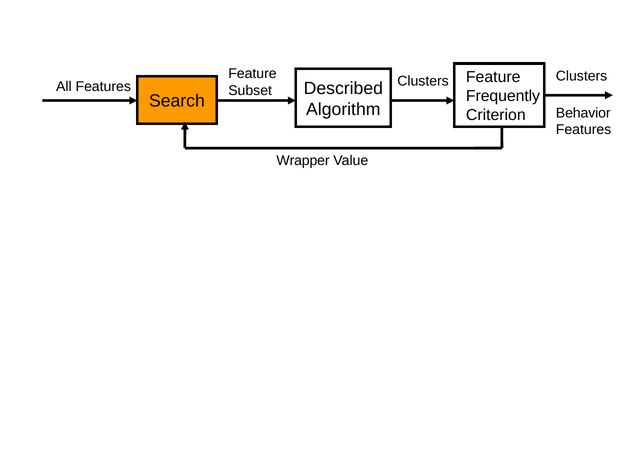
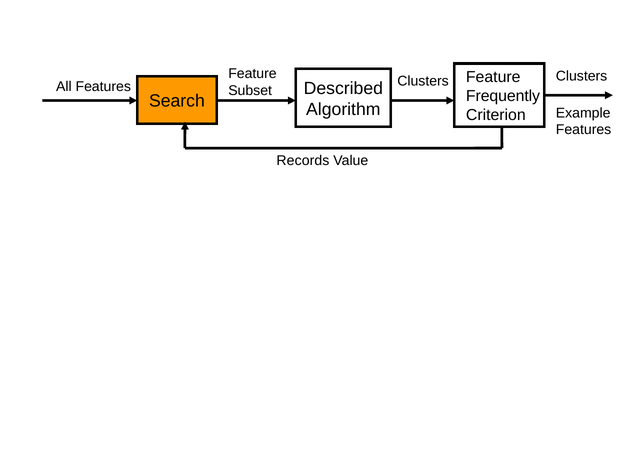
Behavior: Behavior -> Example (583, 113)
Wrapper: Wrapper -> Records (303, 160)
